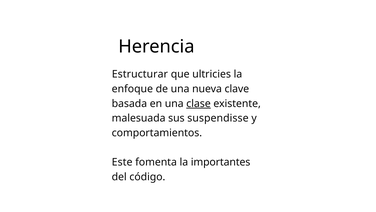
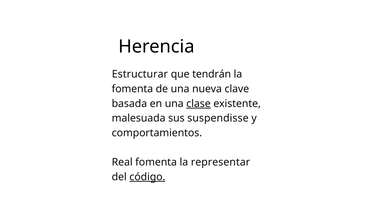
ultricies: ultricies -> tendrán (212, 74)
enfoque: enfoque -> fomenta (132, 89)
Este: Este -> Real (122, 162)
importantes: importantes -> representar (221, 162)
código underline: none -> present (147, 176)
